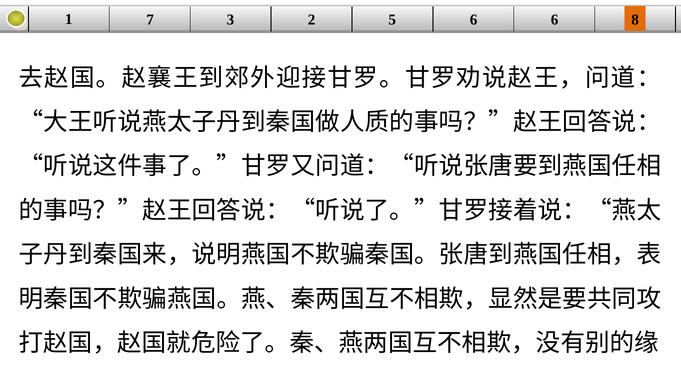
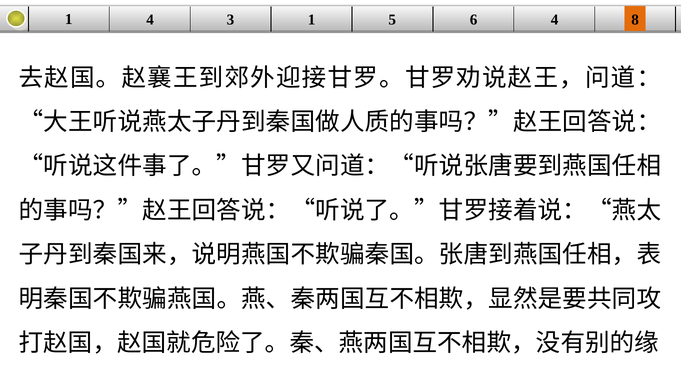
1 7: 7 -> 4 (150, 20)
3 2: 2 -> 1 (312, 20)
6 6: 6 -> 4 (555, 20)
